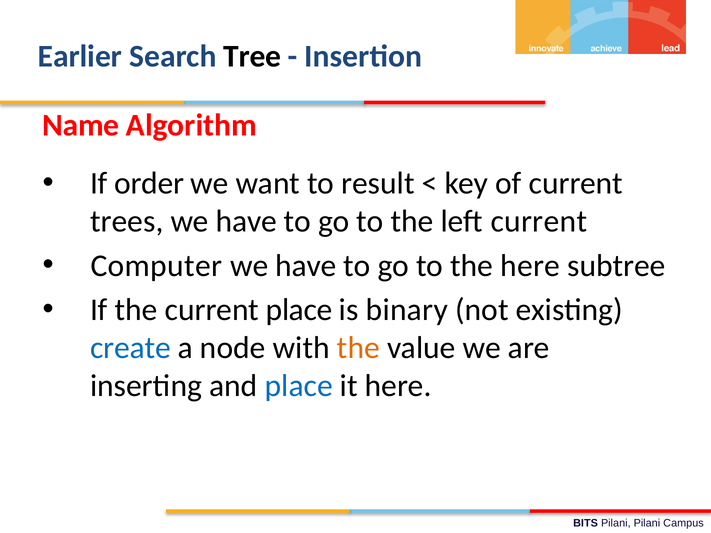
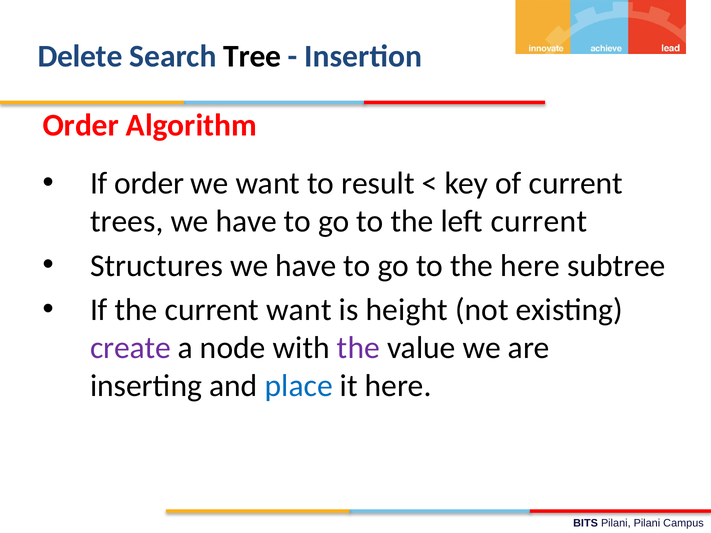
Earlier: Earlier -> Delete (80, 57)
Name: Name -> Order (81, 125)
Computer: Computer -> Structures (156, 266)
current place: place -> want (299, 310)
binary: binary -> height (407, 310)
create colour: blue -> purple (130, 348)
the colour: orange -> purple (358, 348)
